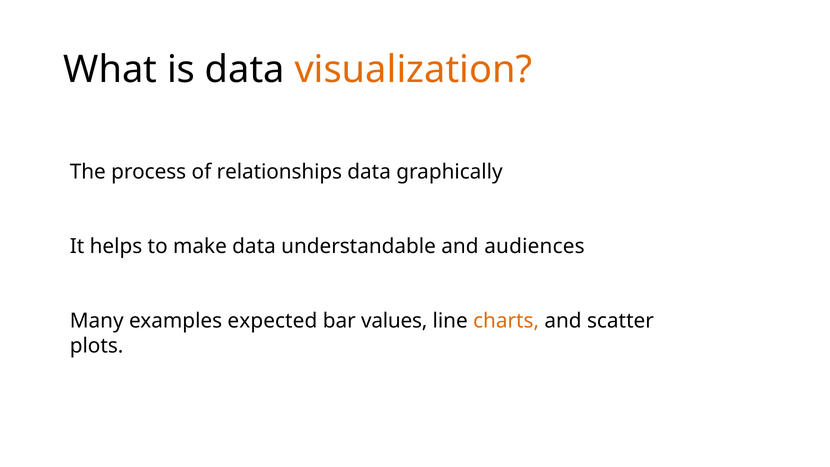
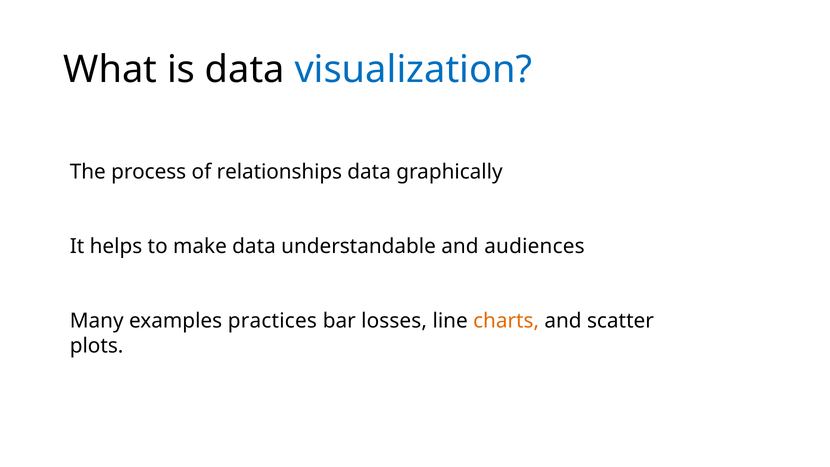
visualization colour: orange -> blue (413, 70)
expected: expected -> practices (272, 321)
values: values -> losses (394, 321)
